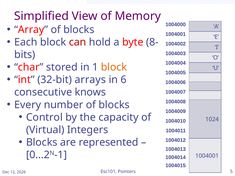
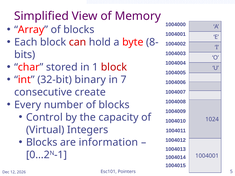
block colour: orange -> red (114, 67)
arrays: arrays -> binary (90, 80)
6: 6 -> 7 (124, 80)
knows: knows -> create (90, 92)
represented: represented -> information (108, 142)
